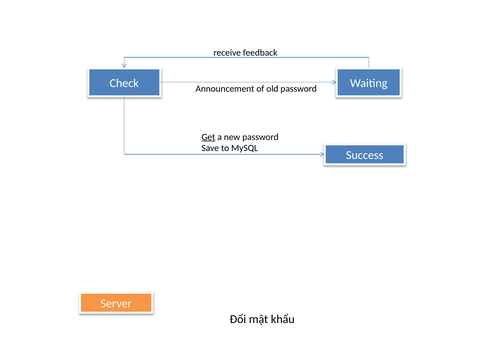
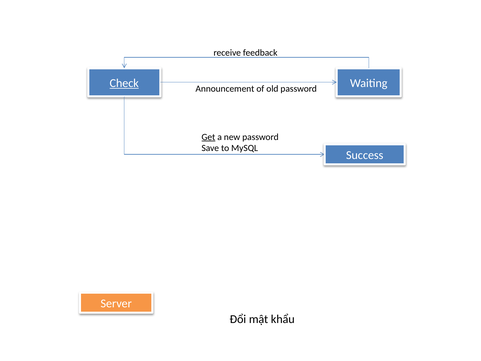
Check underline: none -> present (124, 83)
